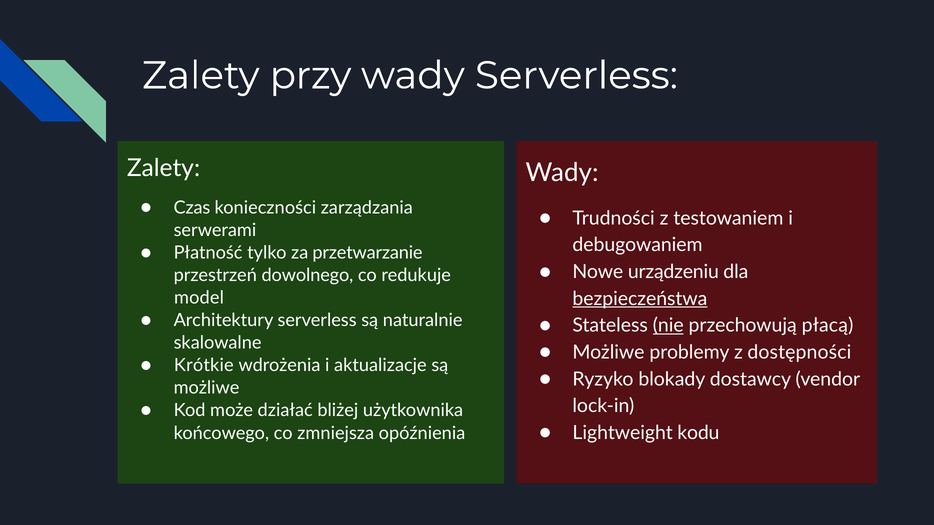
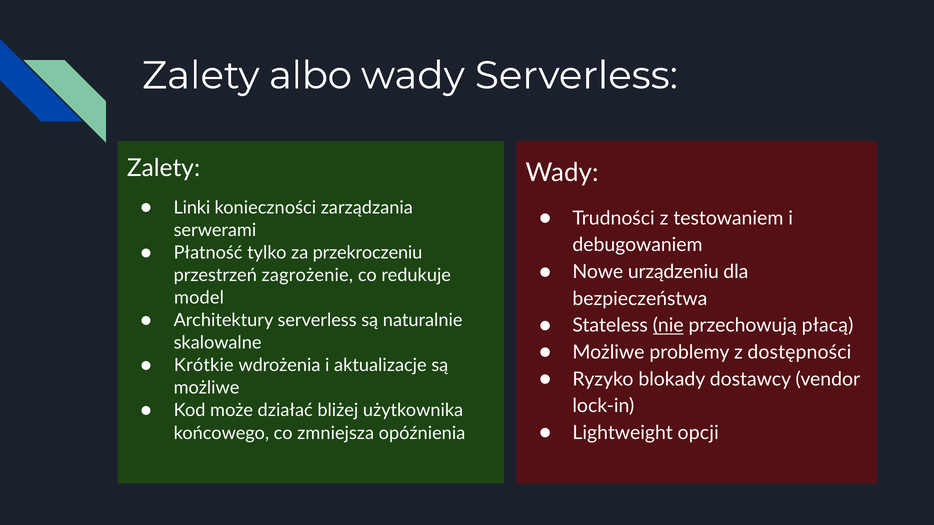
przy: przy -> albo (310, 76)
Czas: Czas -> Linki (192, 208)
przetwarzanie: przetwarzanie -> przekroczeniu (367, 253)
dowolnego: dowolnego -> zagrożenie (307, 276)
bezpieczeństwa underline: present -> none (640, 299)
kodu: kodu -> opcji (698, 433)
